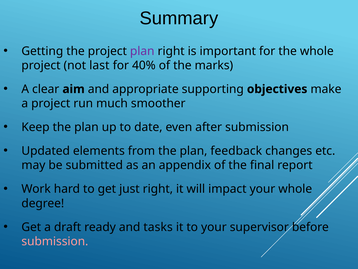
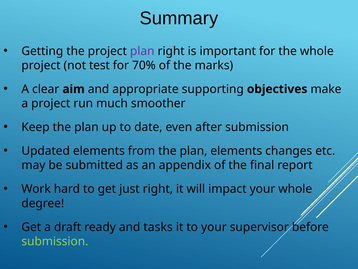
last: last -> test (99, 65)
40%: 40% -> 70% (144, 65)
plan feedback: feedback -> elements (236, 151)
submission colour: pink -> light green (55, 241)
